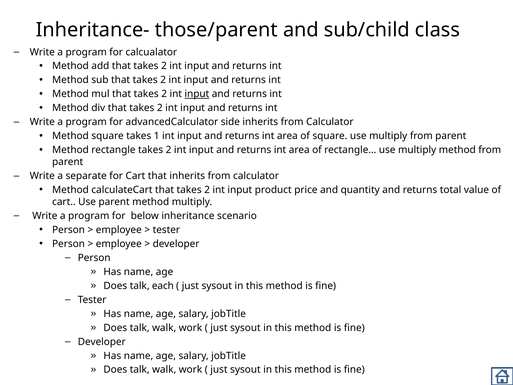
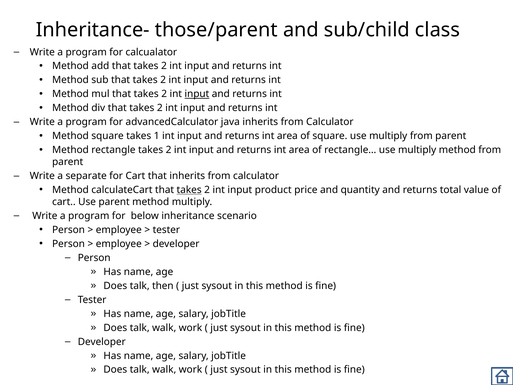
side: side -> java (230, 122)
takes underline: none -> present (189, 190)
each: each -> then (163, 286)
